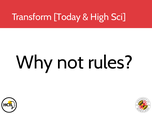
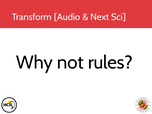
Today: Today -> Audio (67, 17)
High: High -> Next (100, 17)
